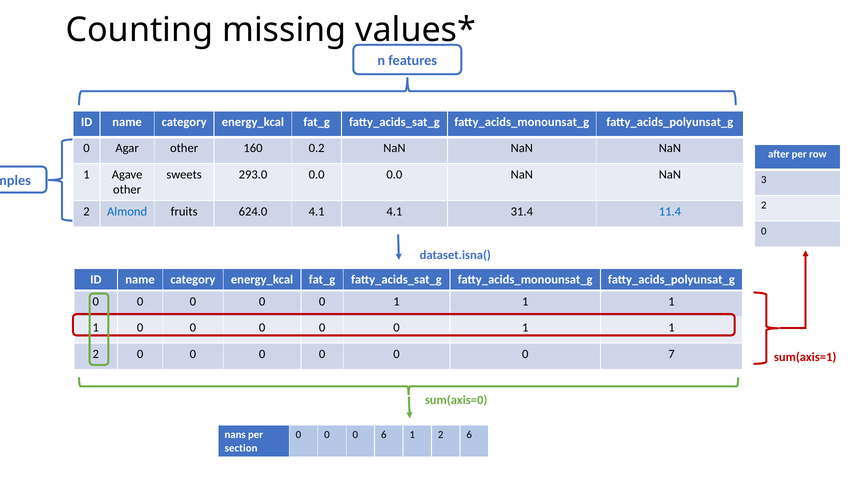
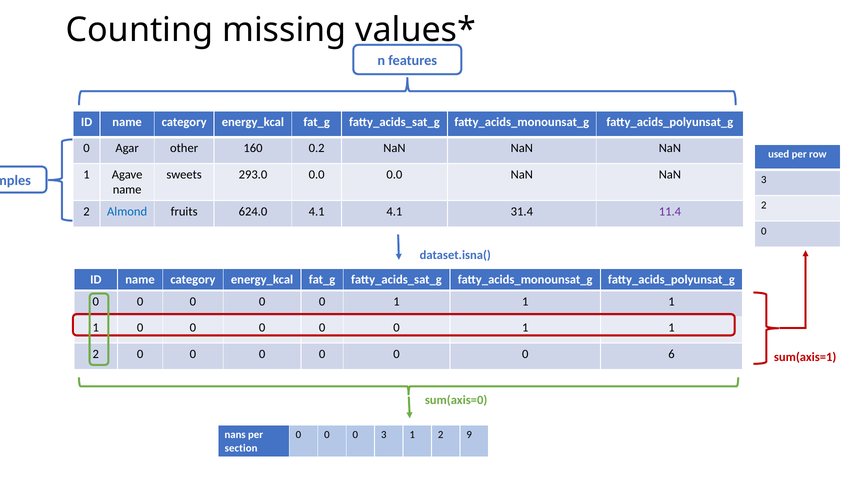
after: after -> used (779, 154)
other: other -> name (127, 190)
11.4 colour: blue -> purple (670, 211)
7: 7 -> 6 (671, 354)
0 6: 6 -> 3 (384, 435)
2 6: 6 -> 9 (469, 435)
